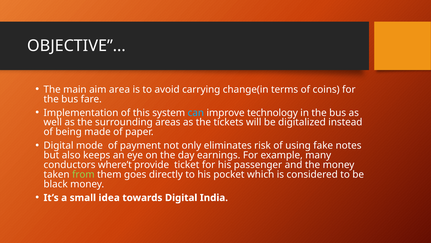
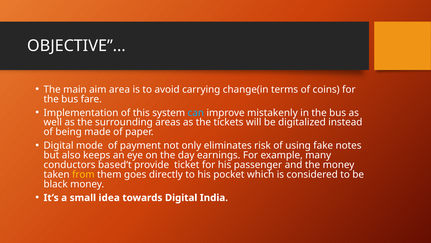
technology: technology -> mistakenly (272, 112)
where’t: where’t -> based’t (115, 165)
from colour: light green -> yellow (83, 174)
